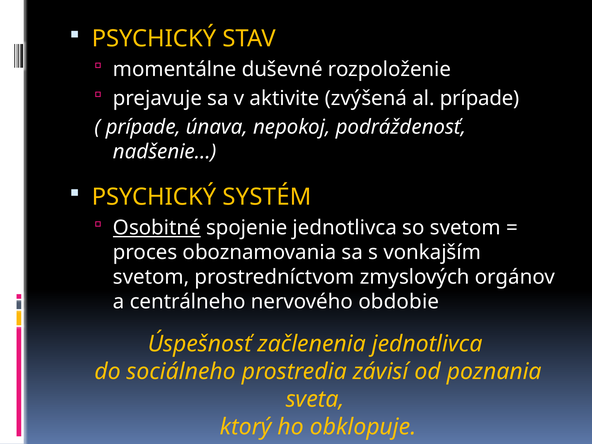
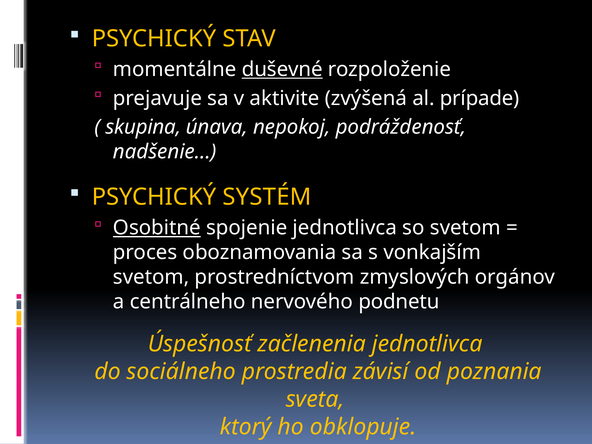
duševné underline: none -> present (282, 69)
prípade: prípade -> skupina (143, 127)
obdobie: obdobie -> podnetu (399, 302)
